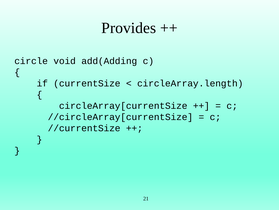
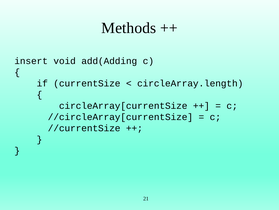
Provides: Provides -> Methods (129, 28)
circle: circle -> insert (31, 61)
